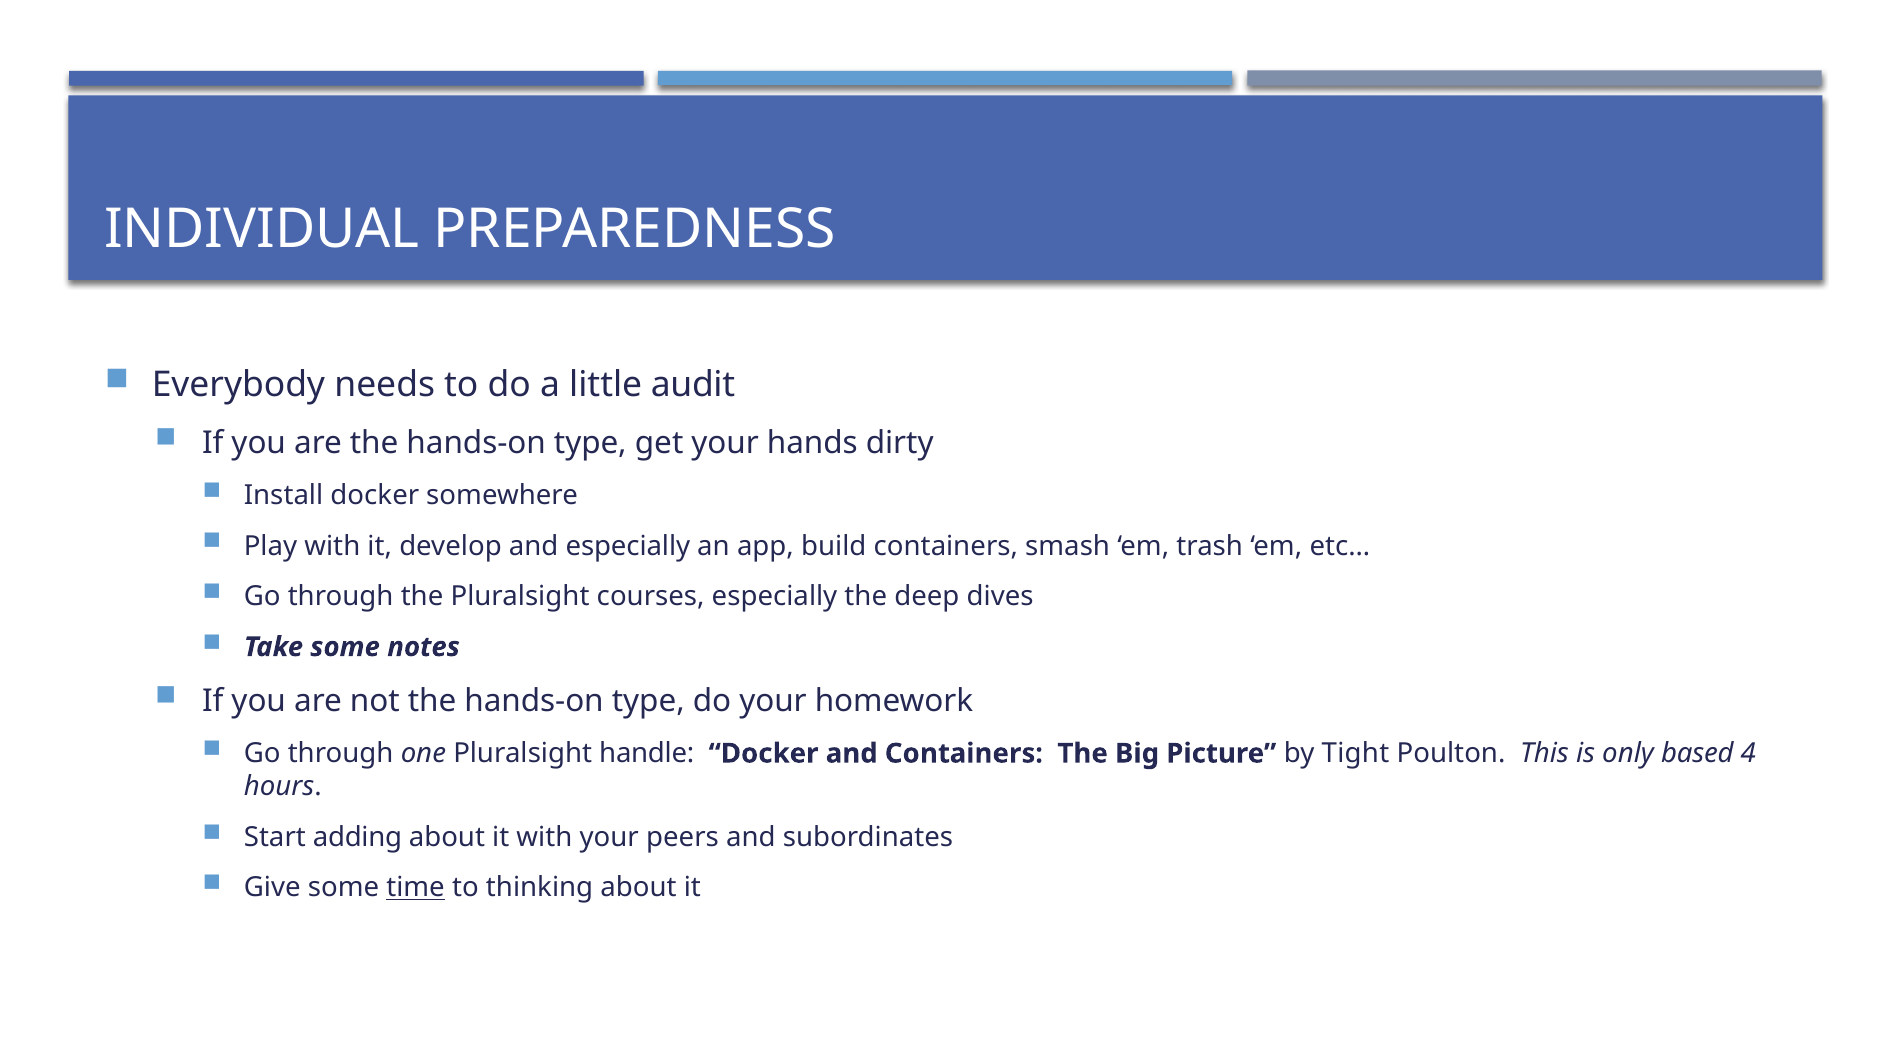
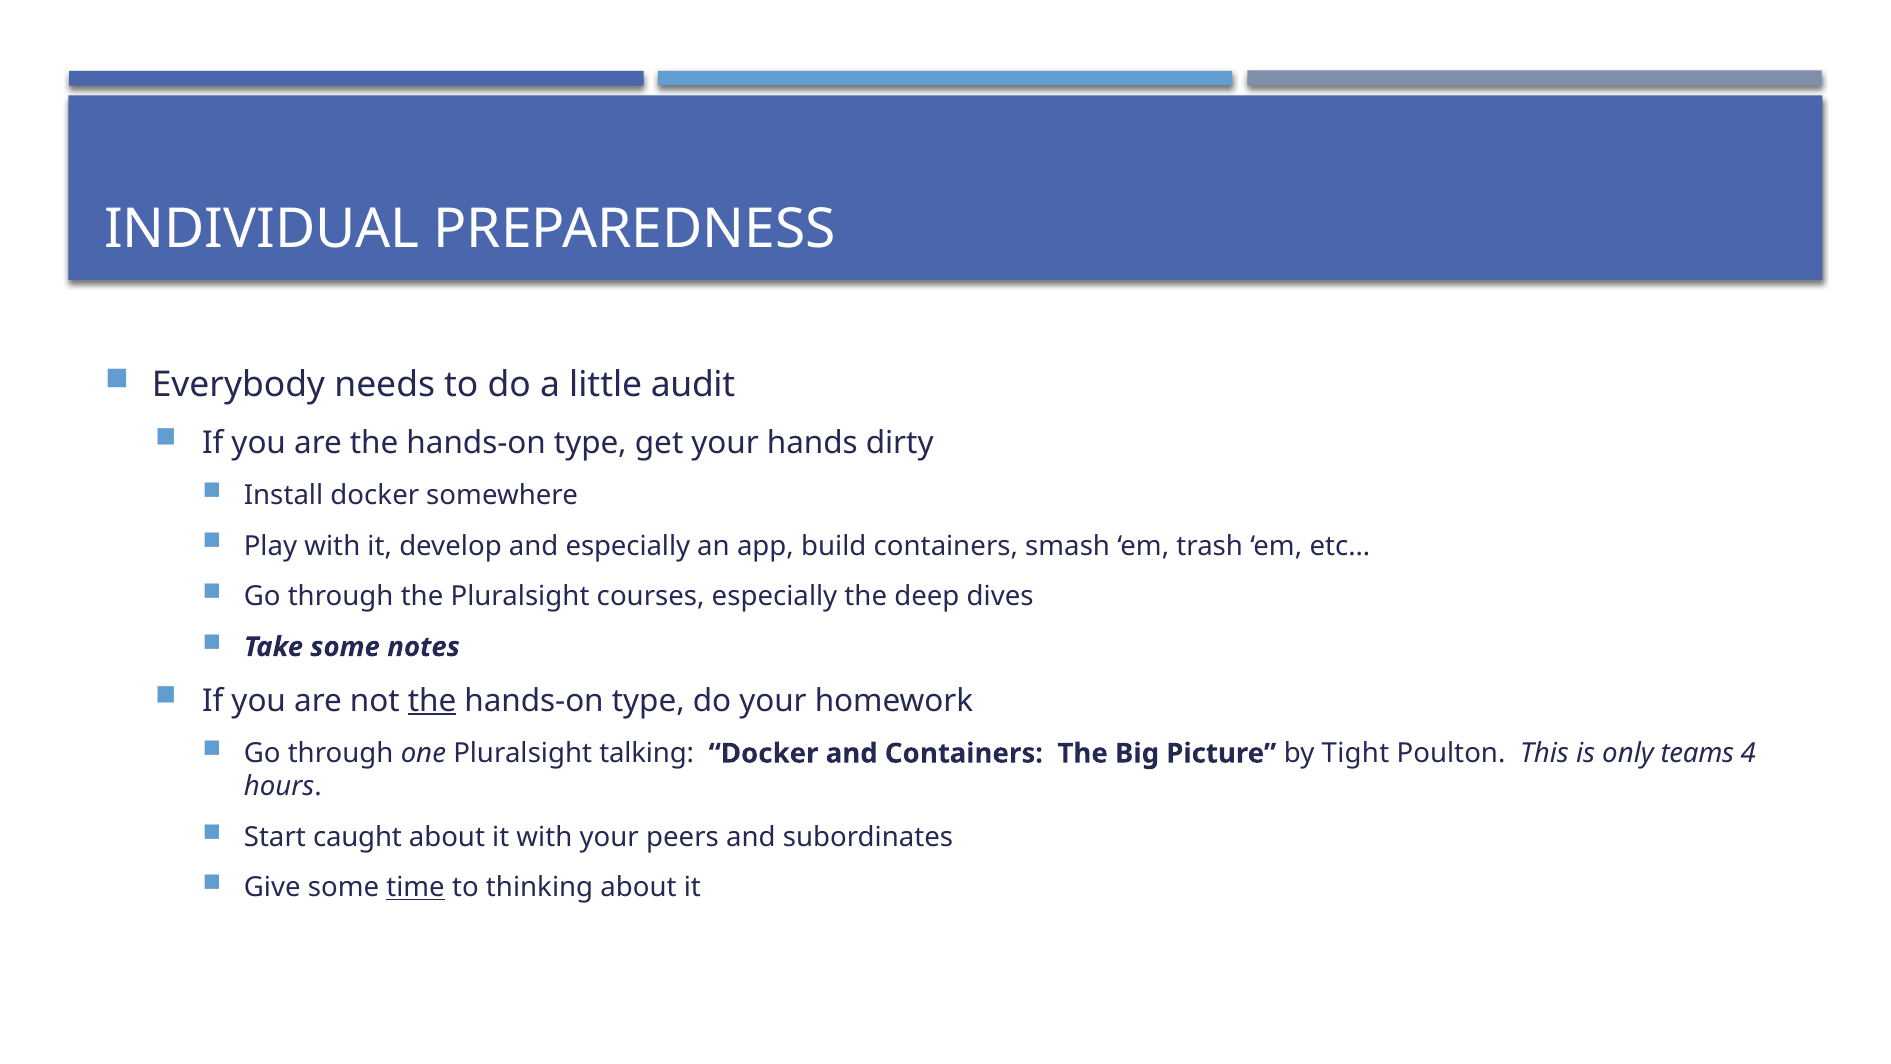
the underline: none -> present (432, 701)
handle: handle -> talking (647, 753)
based: based -> teams (1697, 753)
adding: adding -> caught (357, 837)
